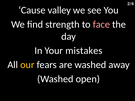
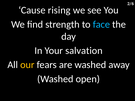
valley: valley -> rising (59, 10)
face colour: pink -> light blue (101, 24)
mistakes: mistakes -> salvation (84, 51)
